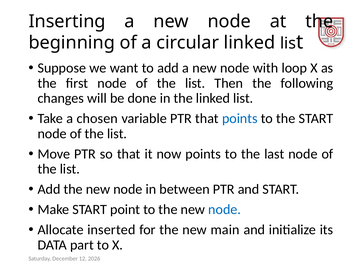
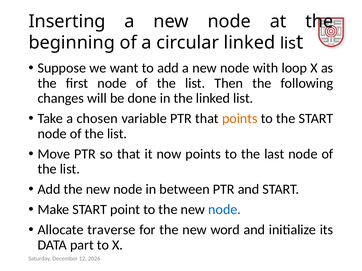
points colour: blue -> orange (240, 119)
inserted: inserted -> traverse (111, 230)
main: main -> word (225, 230)
